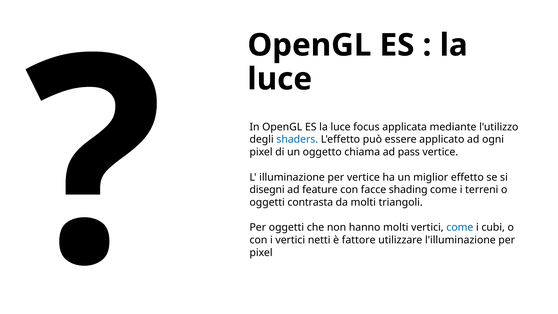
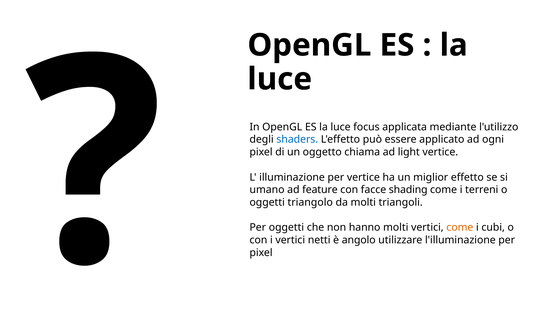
pass: pass -> light (409, 152)
disegni: disegni -> umano (267, 190)
contrasta: contrasta -> triangolo (310, 202)
come colour: blue -> orange (460, 227)
fattore: fattore -> angolo (359, 240)
